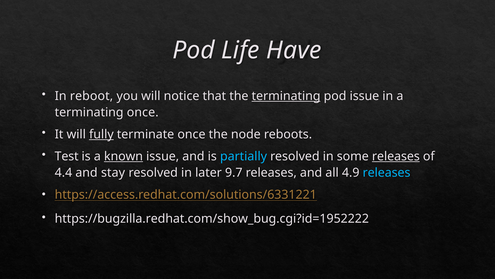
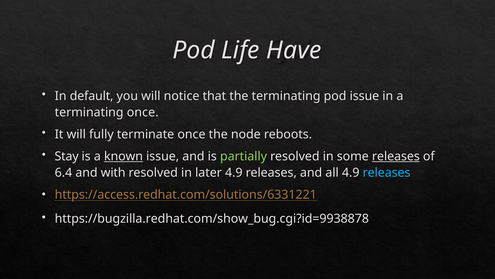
reboot: reboot -> default (92, 96)
terminating underline: present -> none (286, 96)
fully underline: present -> none (101, 134)
Test: Test -> Stay (67, 156)
partially colour: light blue -> light green (244, 156)
4.4: 4.4 -> 6.4 (63, 172)
stay: stay -> with (113, 172)
later 9.7: 9.7 -> 4.9 (234, 172)
https://bugzilla.redhat.com/show_bug.cgi?id=1952222: https://bugzilla.redhat.com/show_bug.cgi?id=1952222 -> https://bugzilla.redhat.com/show_bug.cgi?id=9938878 (212, 218)
